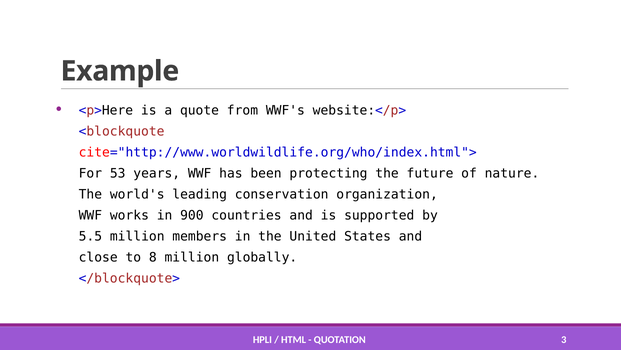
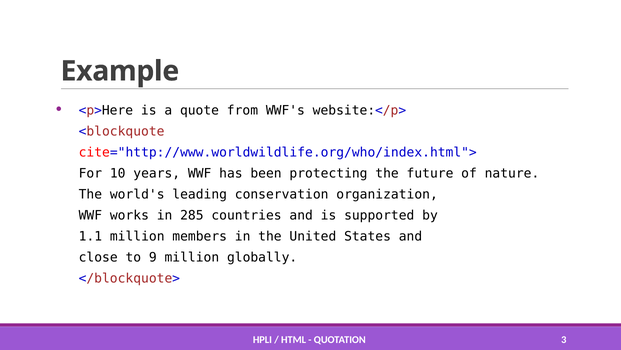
53: 53 -> 10 (118, 173)
900: 900 -> 285 (192, 215)
5.5: 5.5 -> 1.1 (90, 236)
8: 8 -> 9 (153, 257)
